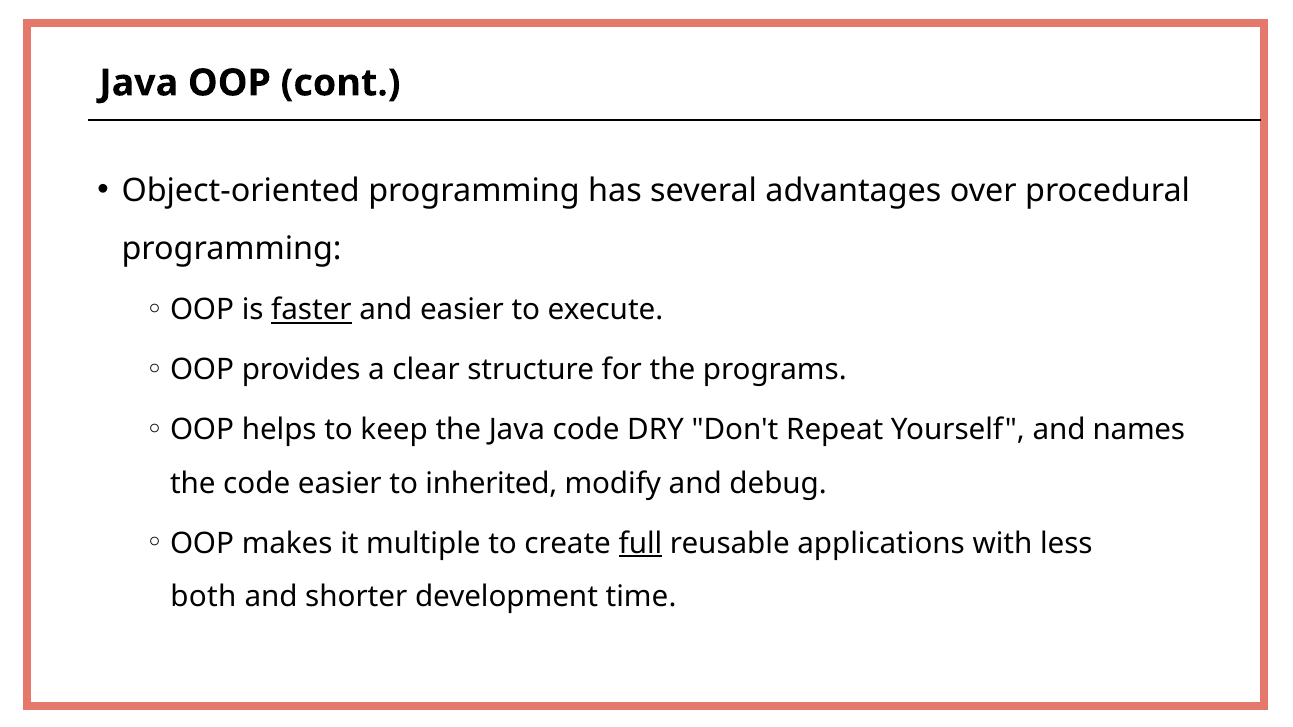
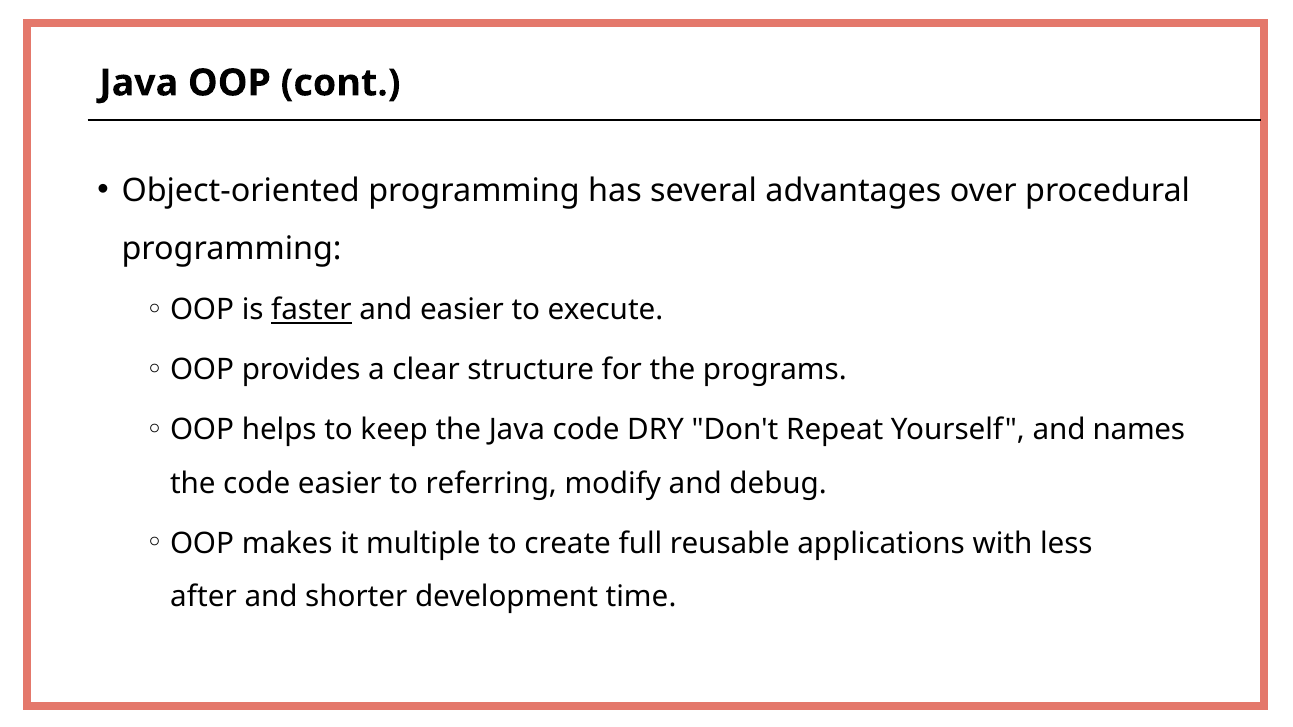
inherited: inherited -> referring (491, 484)
full underline: present -> none (640, 544)
both: both -> after (203, 597)
